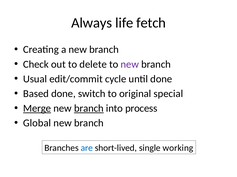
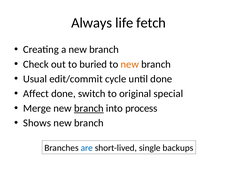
delete: delete -> buried (93, 64)
new colour: purple -> orange (130, 64)
Based: Based -> Affect (36, 94)
Merge underline: present -> none (37, 109)
Global: Global -> Shows (37, 124)
working: working -> backups (178, 148)
